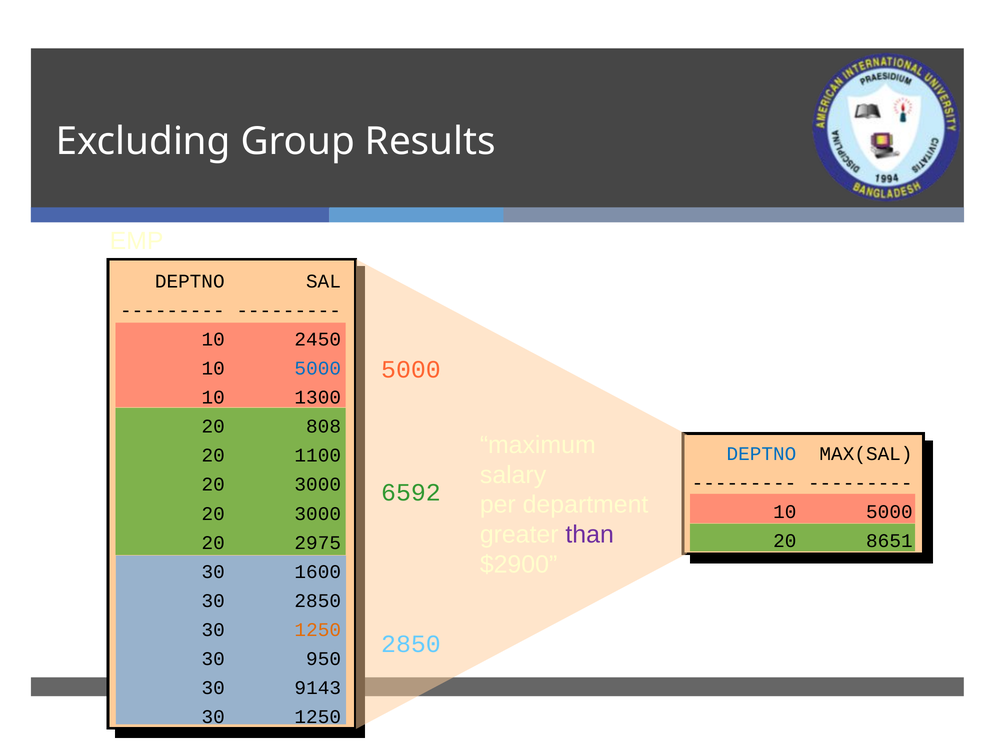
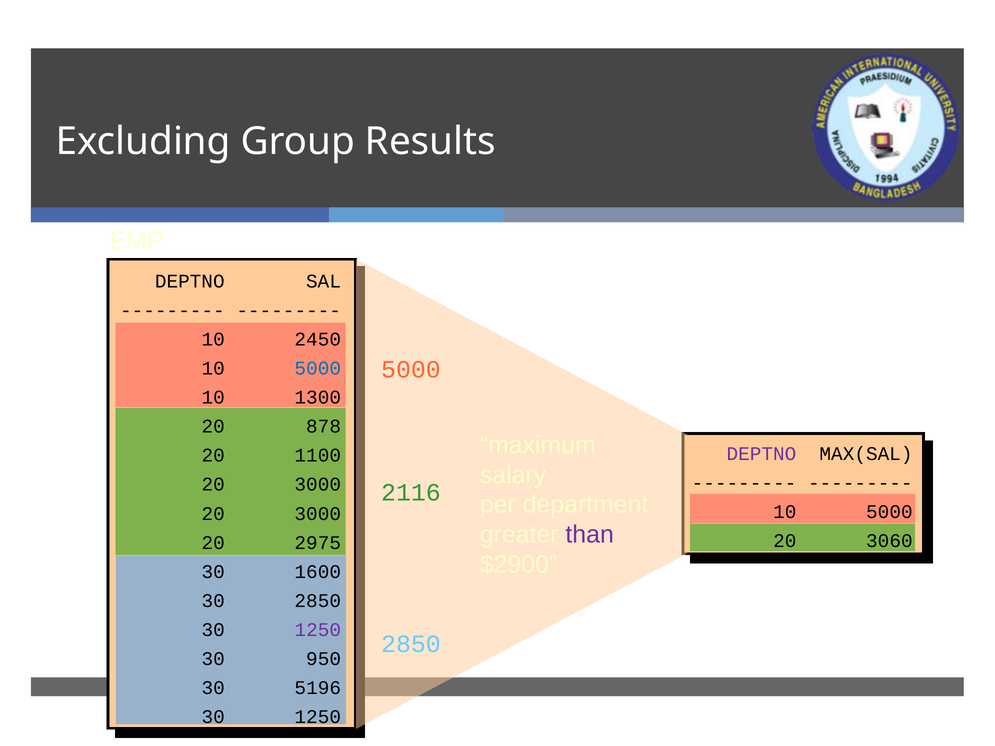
808: 808 -> 878 (324, 427)
DEPTNO colour: blue -> purple (761, 454)
6592: 6592 -> 2116 (411, 492)
8651: 8651 -> 3060 (889, 541)
1250 colour: orange -> purple (318, 630)
9143: 9143 -> 5196 (318, 688)
